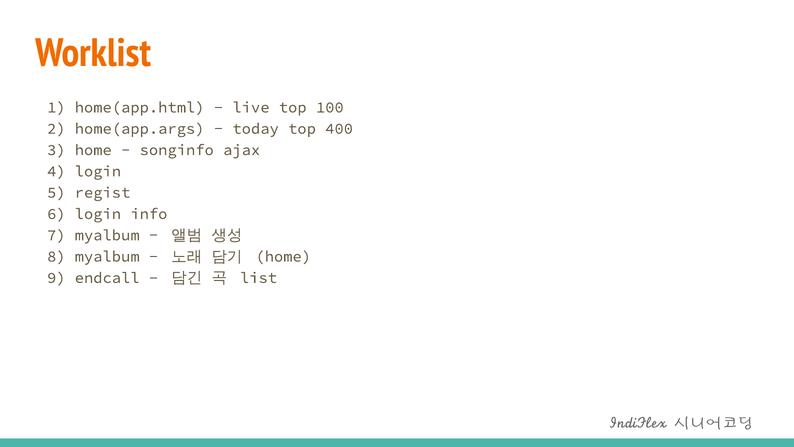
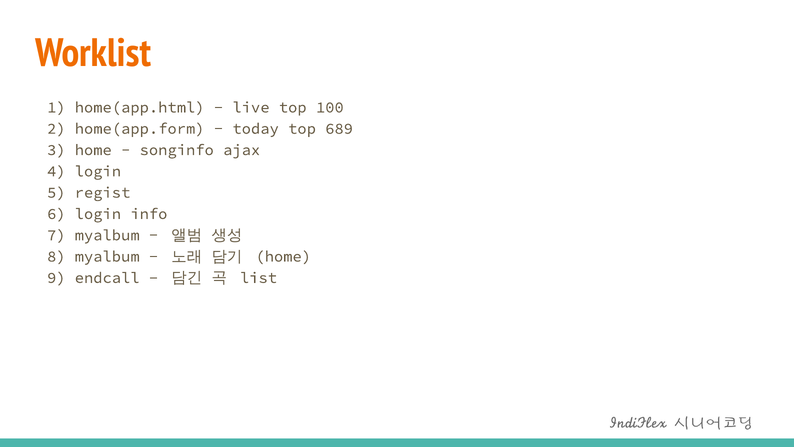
home(app.args: home(app.args -> home(app.form (140, 129)
400: 400 -> 689 (339, 129)
